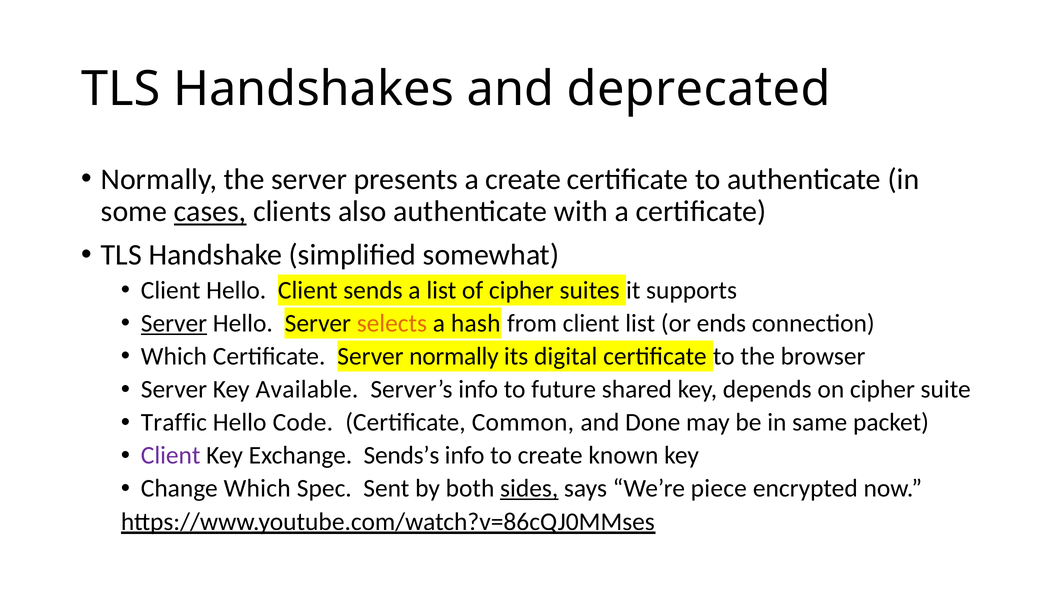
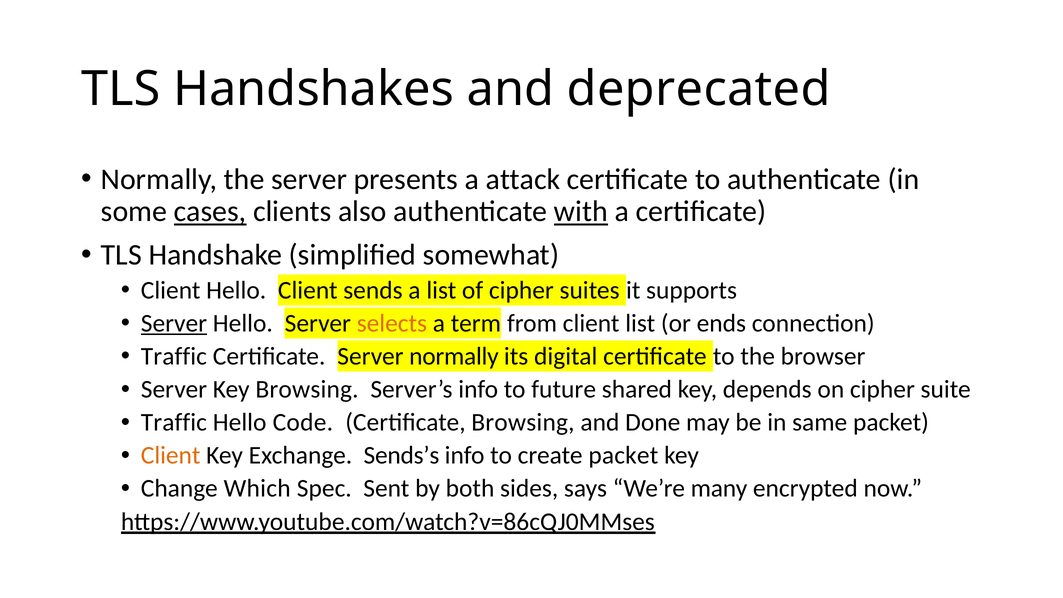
a create: create -> attack (523, 179)
with underline: none -> present (581, 211)
hash: hash -> term (476, 323)
Which: Which -> Traffic (174, 356)
Key Available: Available -> Browsing (307, 389)
Certificate Common: Common -> Browsing (523, 422)
Client colour: purple -> orange (171, 455)
create known: known -> packet (623, 455)
sides underline: present -> none (529, 488)
piece: piece -> many (719, 488)
